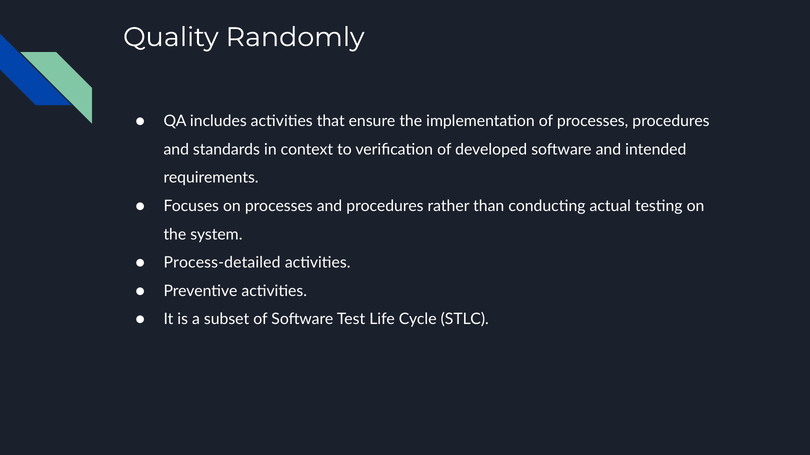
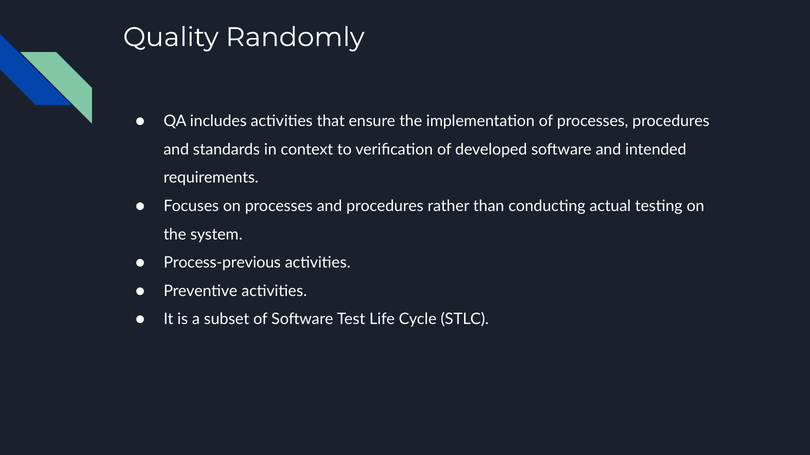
Process-detailed: Process-detailed -> Process-previous (222, 263)
